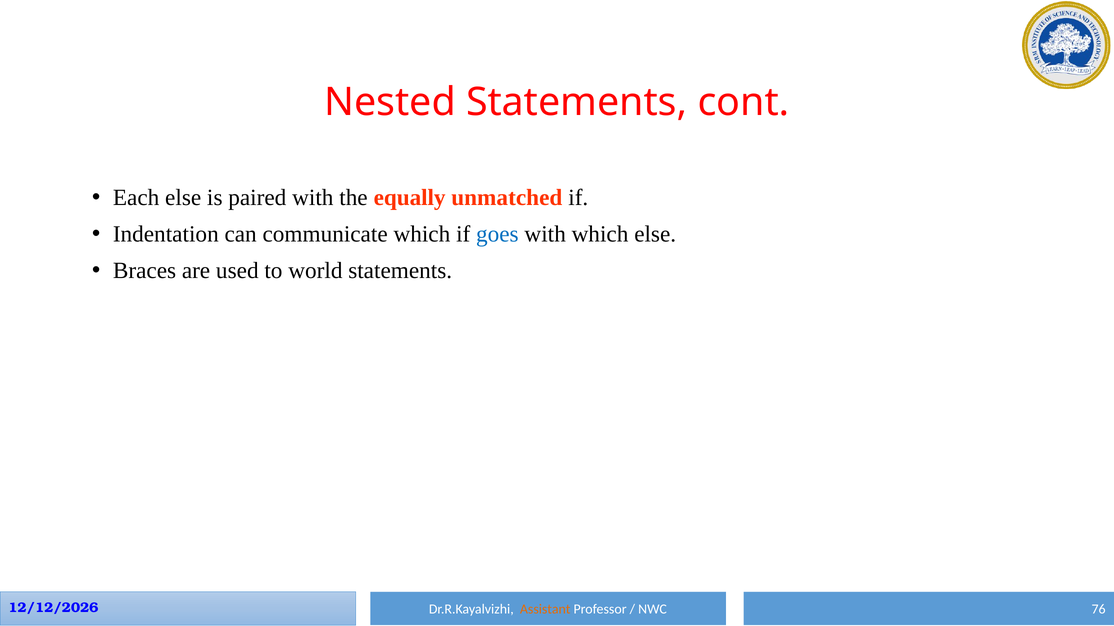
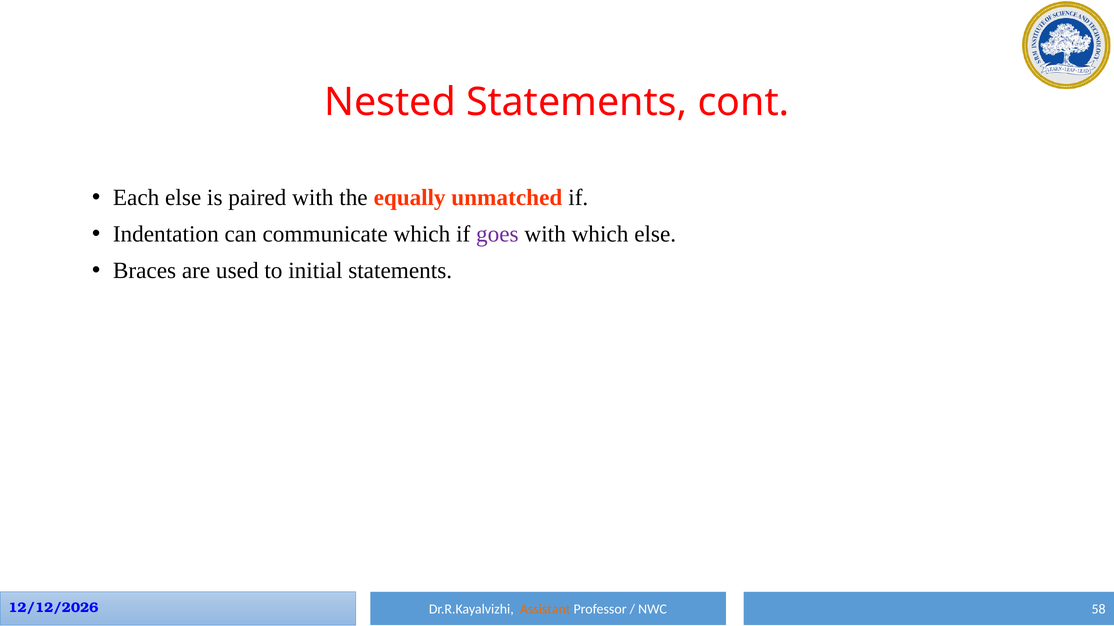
goes colour: blue -> purple (497, 234)
world: world -> initial (315, 271)
76: 76 -> 58 (1099, 610)
